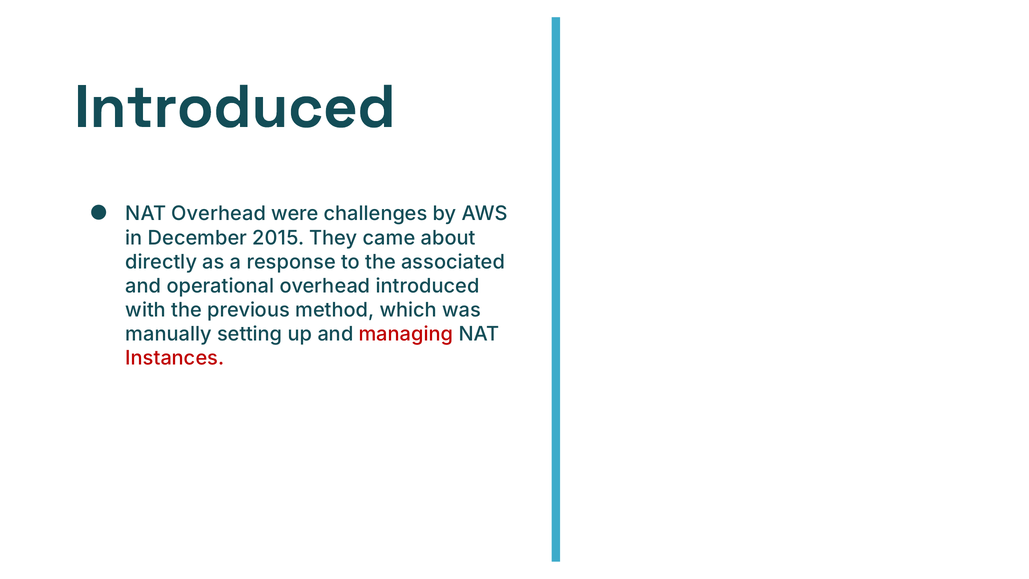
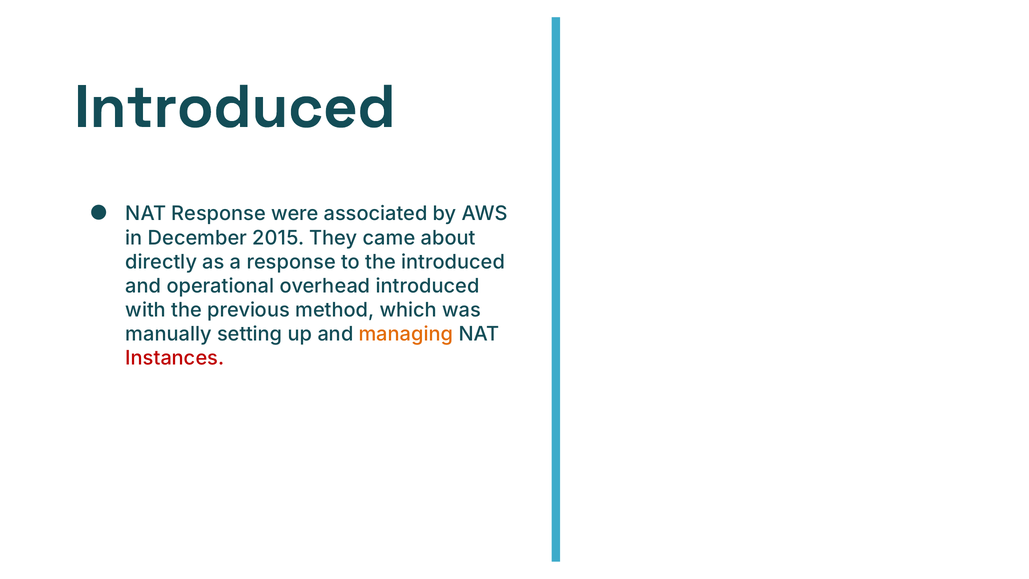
NAT Overhead: Overhead -> Response (219, 214)
challenges: challenges -> associated (376, 214)
the associated: associated -> introduced (453, 262)
managing colour: red -> orange (406, 334)
